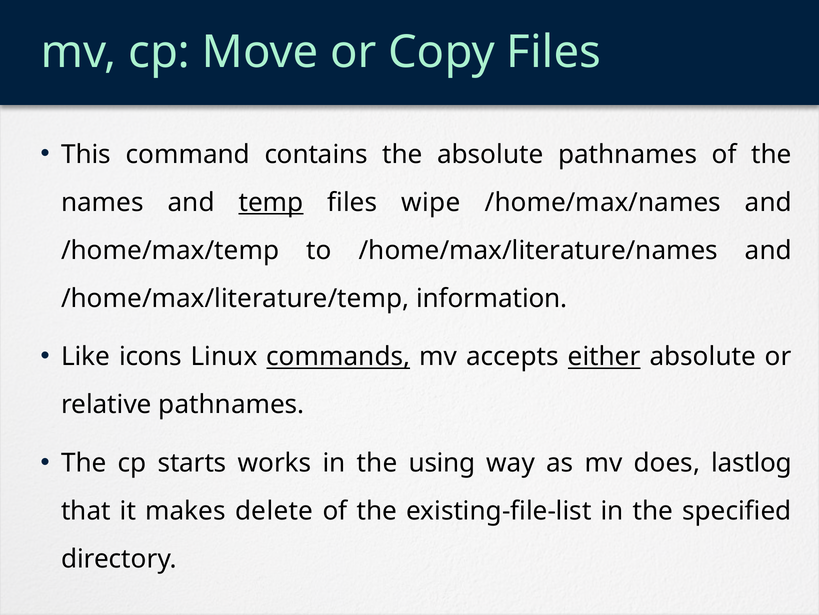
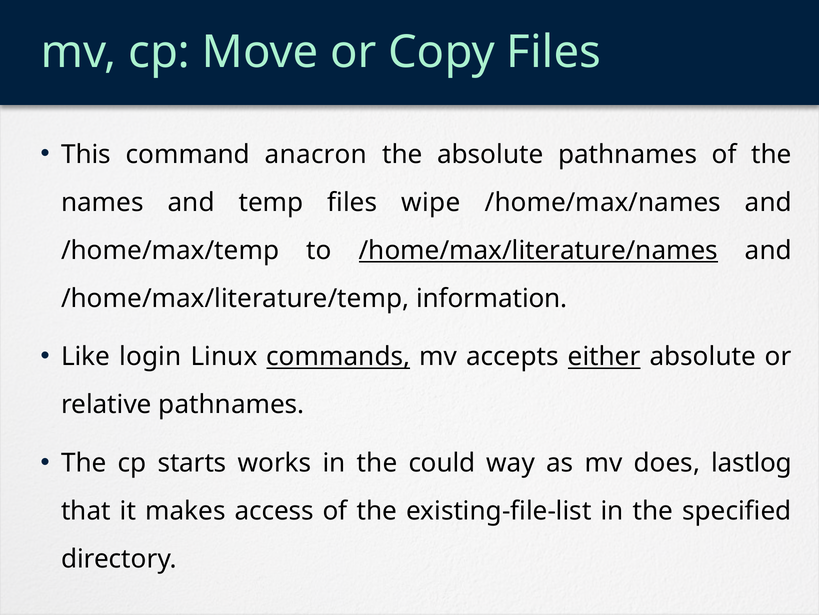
contains: contains -> anacron (316, 154)
temp underline: present -> none (271, 202)
/home/max/literature/names underline: none -> present (538, 250)
icons: icons -> login (150, 356)
using: using -> could (442, 463)
delete: delete -> access (274, 511)
